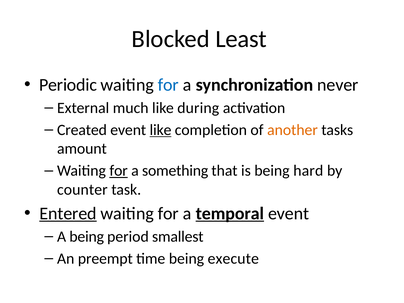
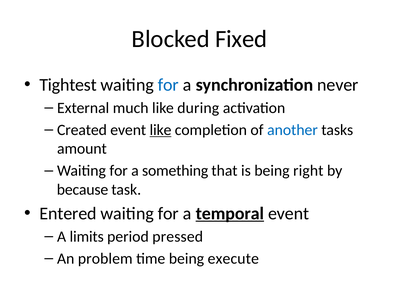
Least: Least -> Fixed (241, 39)
Periodic: Periodic -> Tightest (68, 85)
another colour: orange -> blue (292, 130)
for underline: present -> none (119, 171)
hard: hard -> right (308, 171)
counter: counter -> because (83, 189)
Entered underline: present -> none (68, 213)
A being: being -> limits (87, 237)
smallest: smallest -> pressed (178, 237)
preempt: preempt -> problem (105, 259)
